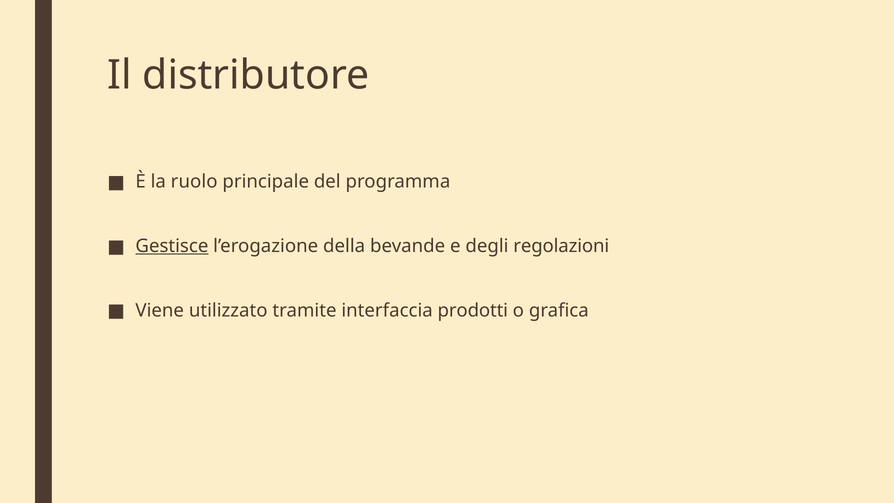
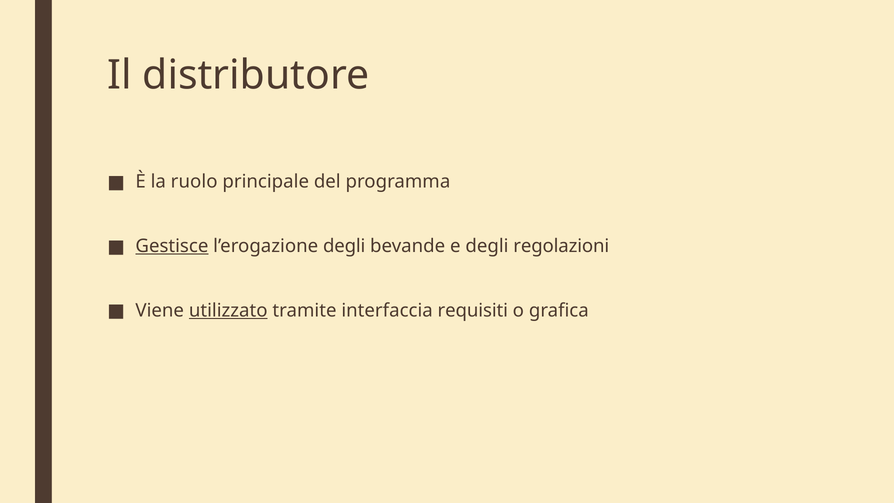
l’erogazione della: della -> degli (344, 246)
utilizzato underline: none -> present (228, 310)
prodotti: prodotti -> requisiti (473, 310)
